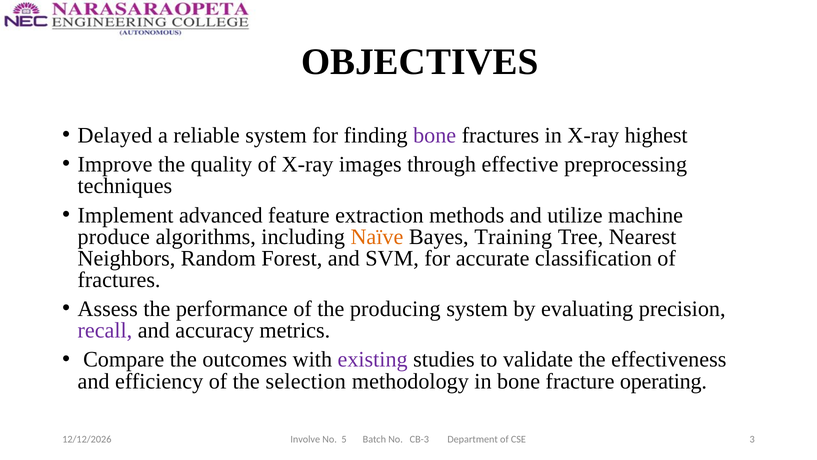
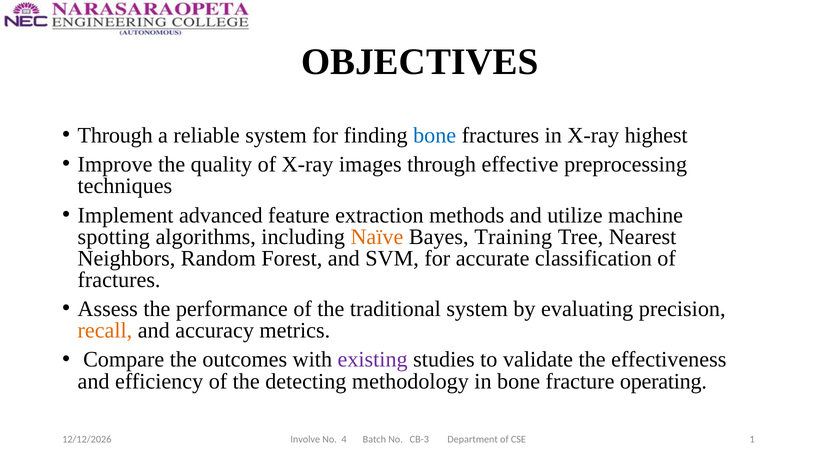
Delayed: Delayed -> Through (115, 135)
bone colour: purple -> blue (435, 135)
produce: produce -> spotting (114, 237)
producing: producing -> traditional (395, 309)
recall colour: purple -> orange (105, 330)
selection: selection -> detecting (306, 381)
5: 5 -> 4 (344, 439)
3: 3 -> 1 (752, 439)
